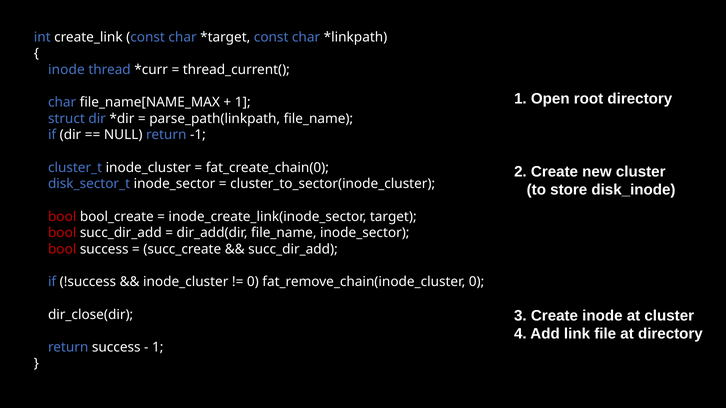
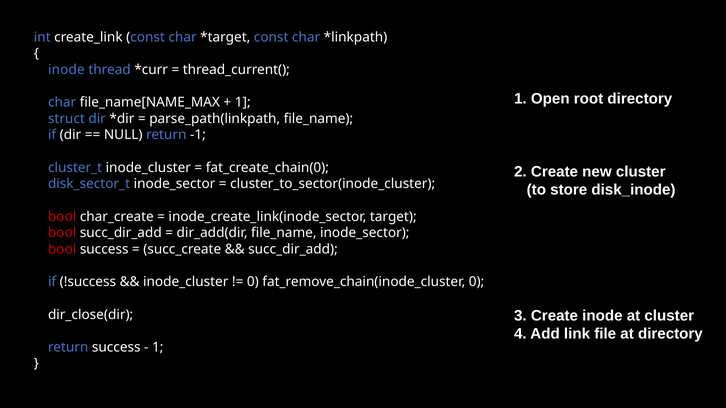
bool_create: bool_create -> char_create (117, 217)
